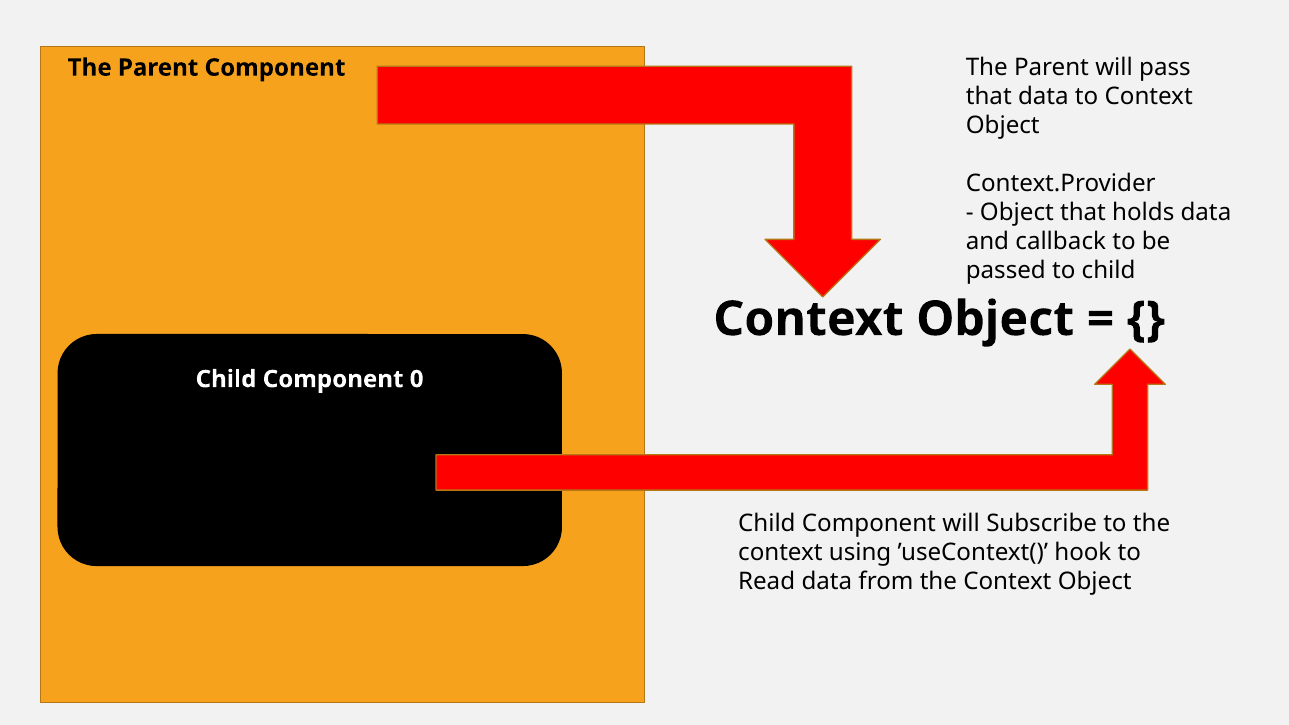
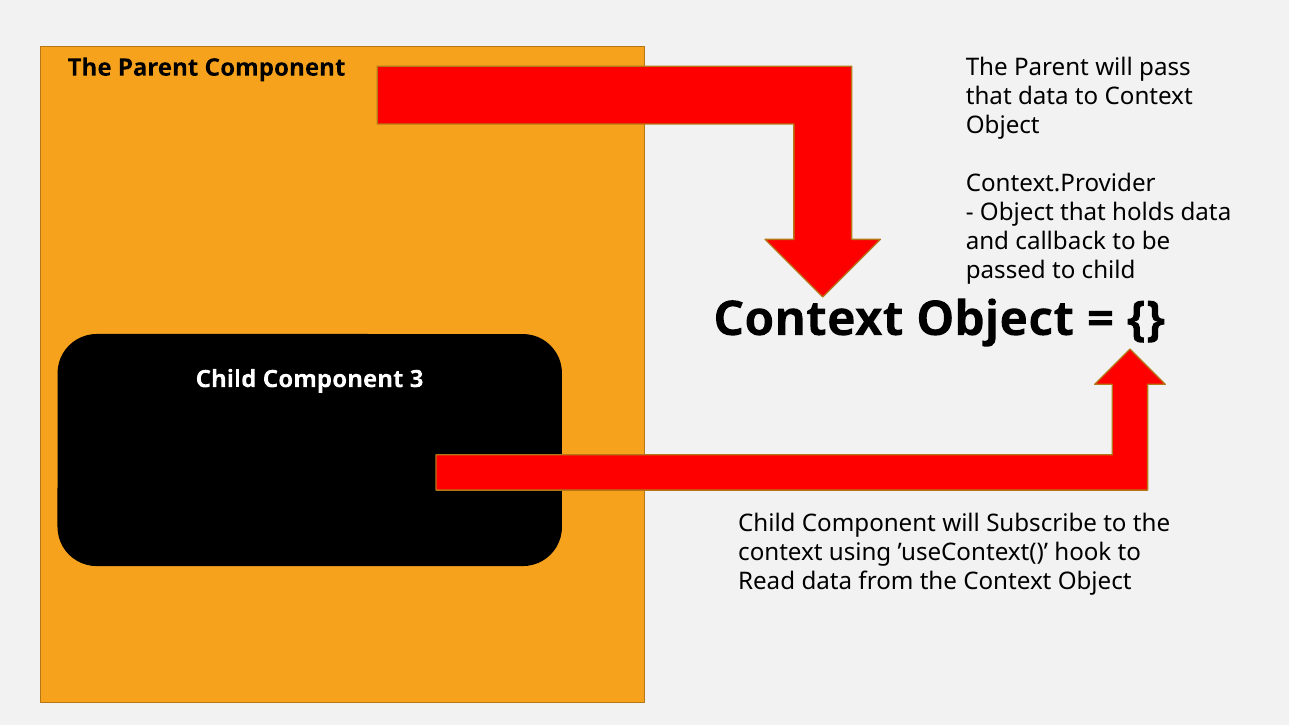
0: 0 -> 3 (417, 379)
